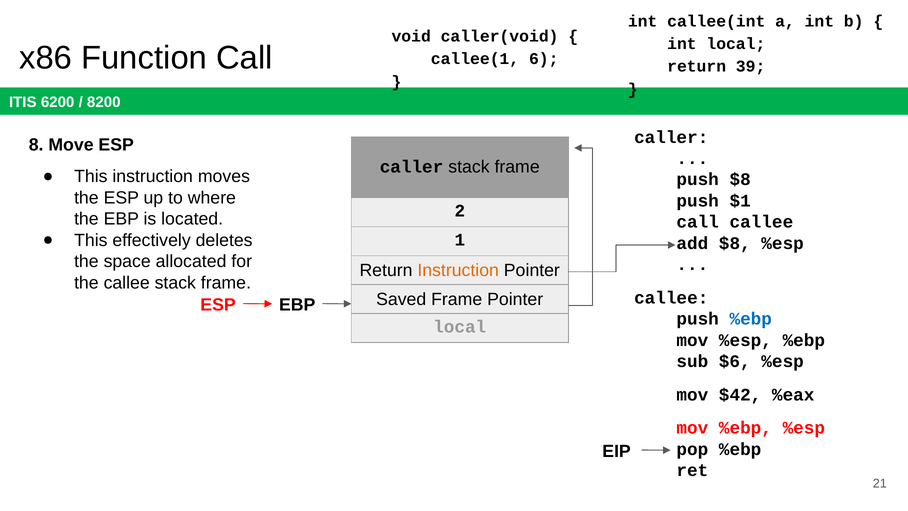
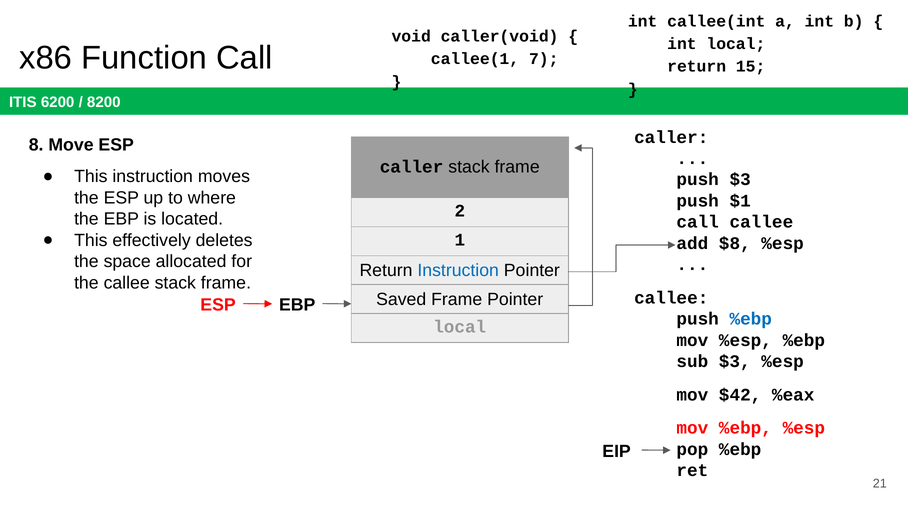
6: 6 -> 7 (544, 59)
39: 39 -> 15 (751, 66)
push $8: $8 -> $3 (740, 180)
Instruction colour: orange -> blue (458, 270)
sub $6: $6 -> $3 (735, 361)
